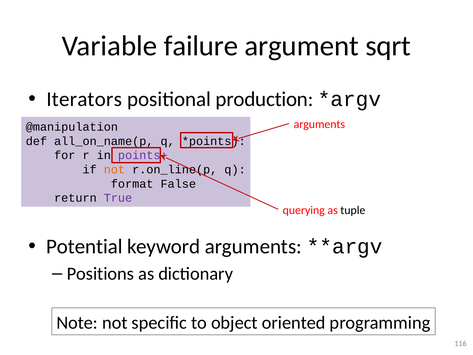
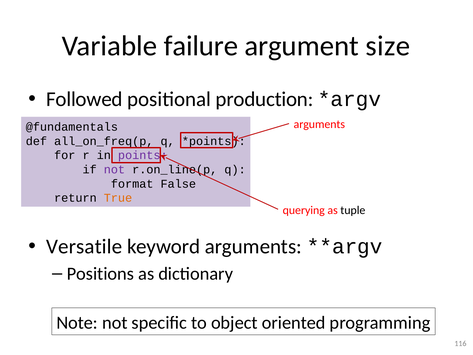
sqrt: sqrt -> size (388, 46)
Iterators: Iterators -> Followed (84, 99)
@manipulation: @manipulation -> @fundamentals (72, 127)
all_on_name(p: all_on_name(p -> all_on_freq(p (104, 141)
not colour: orange -> purple (114, 170)
True colour: purple -> orange (118, 198)
Potential: Potential -> Versatile (84, 246)
